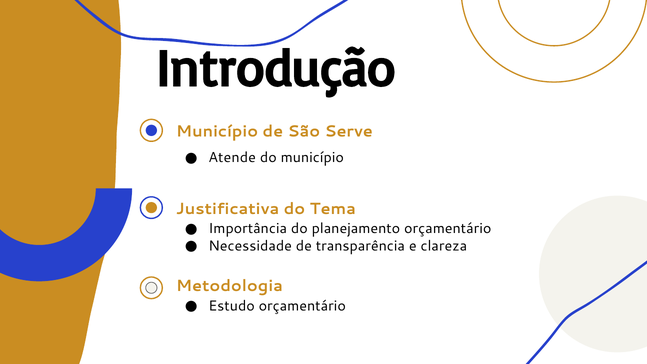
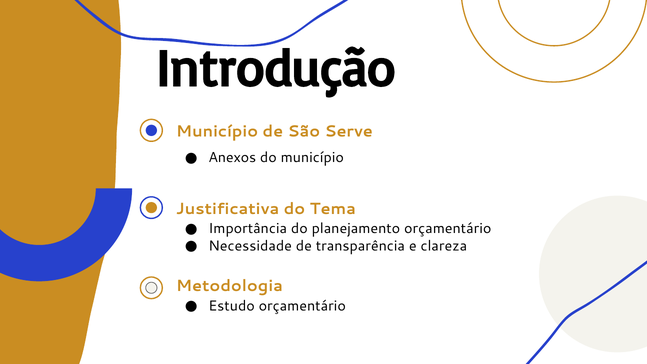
Atende: Atende -> Anexos (232, 158)
